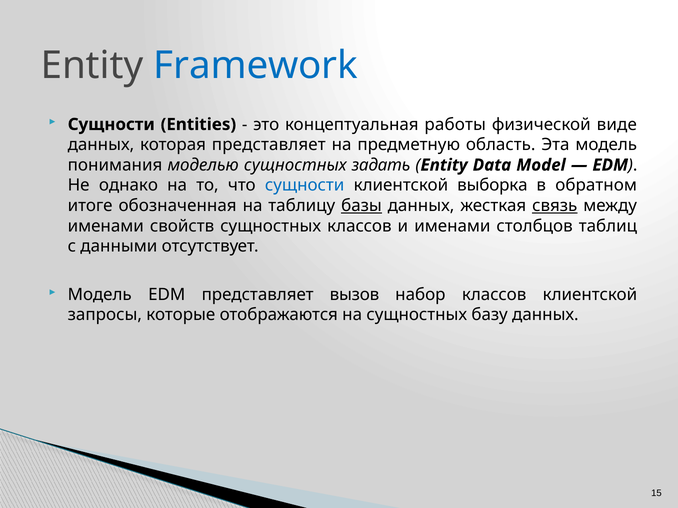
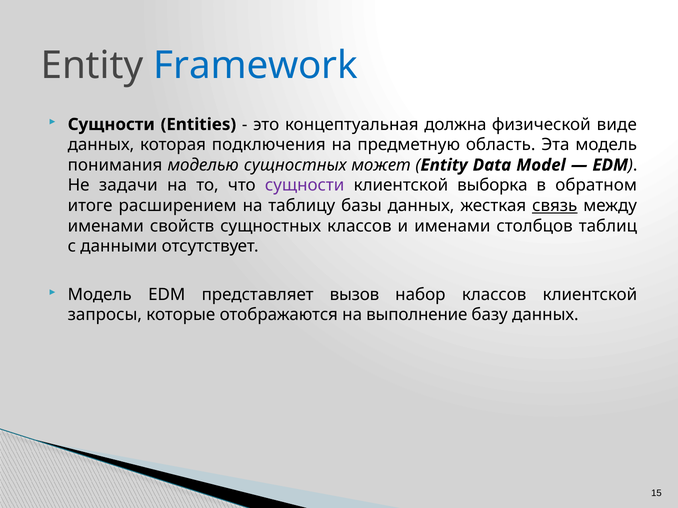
работы: работы -> должна (455, 125)
которая представляет: представляет -> подключения (269, 145)
задать: задать -> может (381, 165)
однако: однако -> задачи (128, 186)
сущности colour: blue -> purple (305, 186)
обозначенная: обозначенная -> расширением (178, 206)
базы underline: present -> none (361, 206)
на сущностных: сущностных -> выполнение (417, 315)
